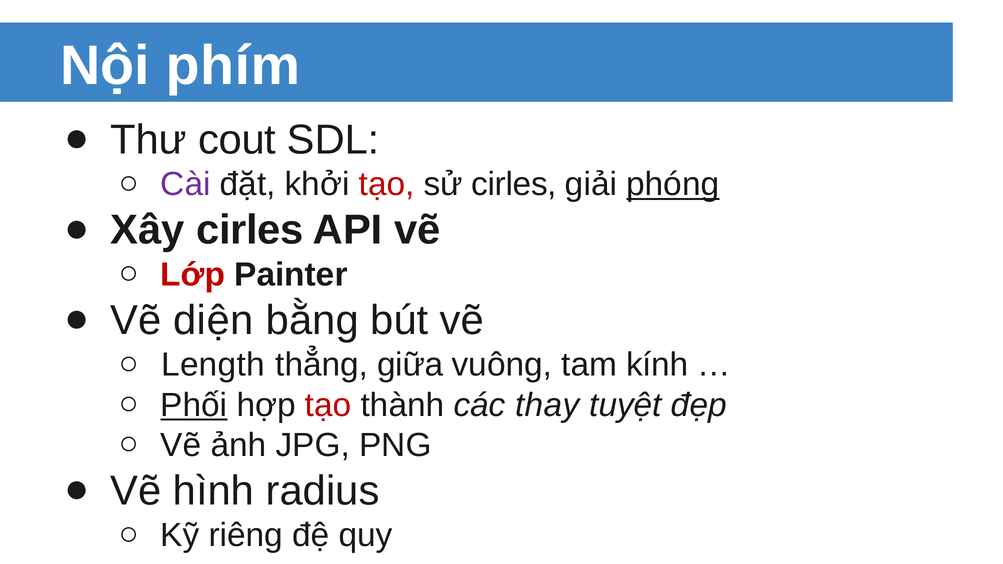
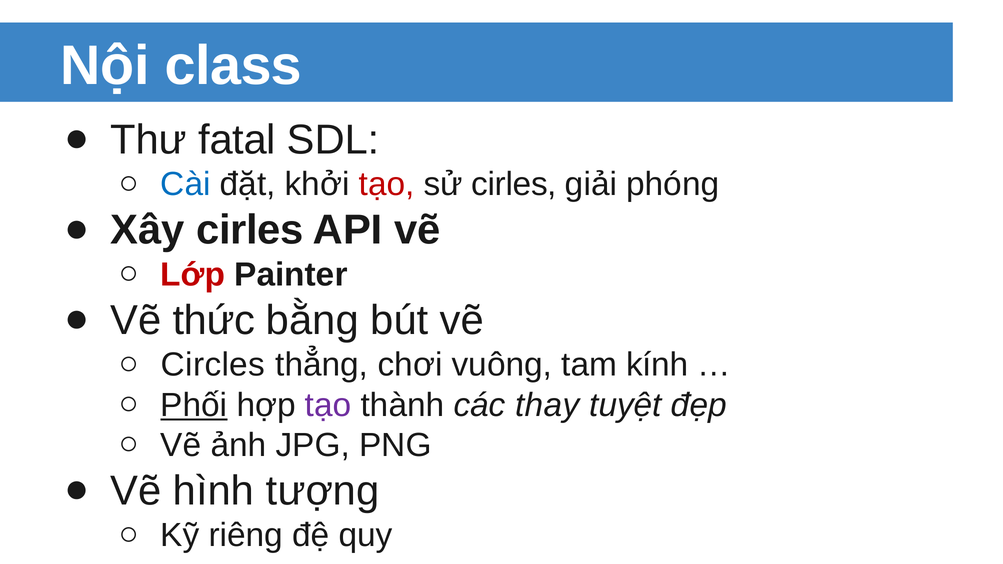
phím: phím -> class (233, 66)
cout: cout -> fatal (237, 140)
Cài colour: purple -> blue (186, 184)
phóng underline: present -> none (673, 184)
diện: diện -> thức (214, 320)
Length: Length -> Circles (213, 365)
giữa: giữa -> chơi (410, 365)
tạo colour: red -> purple (328, 405)
radius: radius -> tượng (323, 491)
